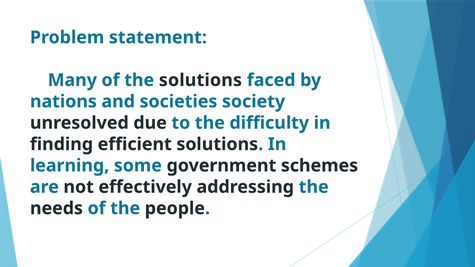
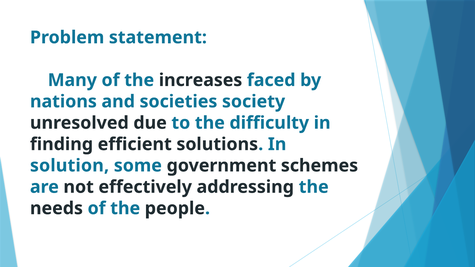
the solutions: solutions -> increases (201, 80)
learning: learning -> solution (70, 166)
